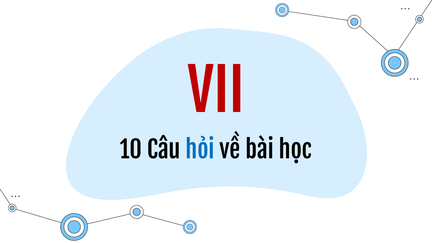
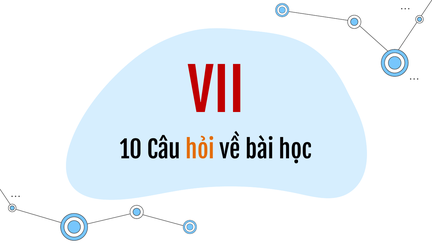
hỏi colour: blue -> orange (200, 151)
